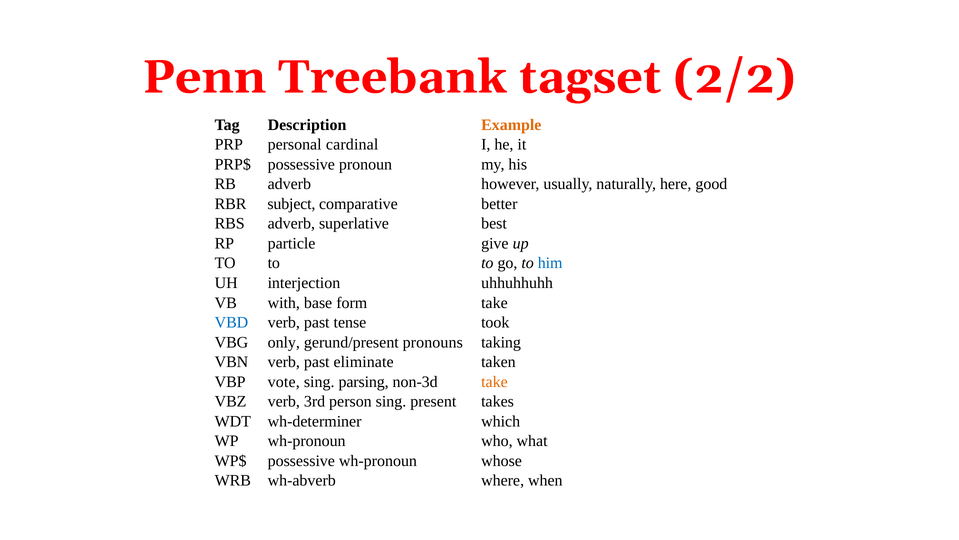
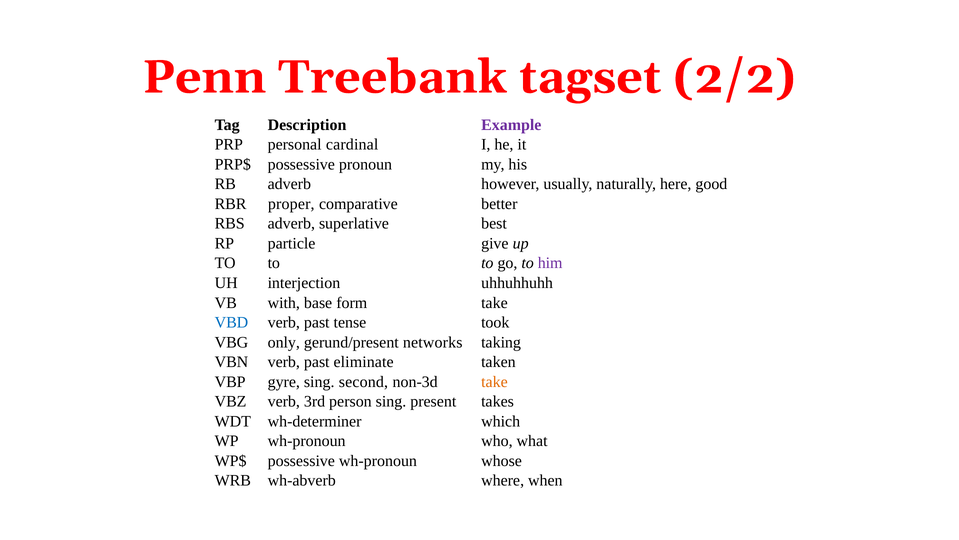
Example colour: orange -> purple (511, 125)
subject: subject -> proper (291, 204)
him colour: blue -> purple (550, 263)
pronouns: pronouns -> networks (433, 342)
vote: vote -> gyre (284, 381)
parsing: parsing -> second (363, 381)
